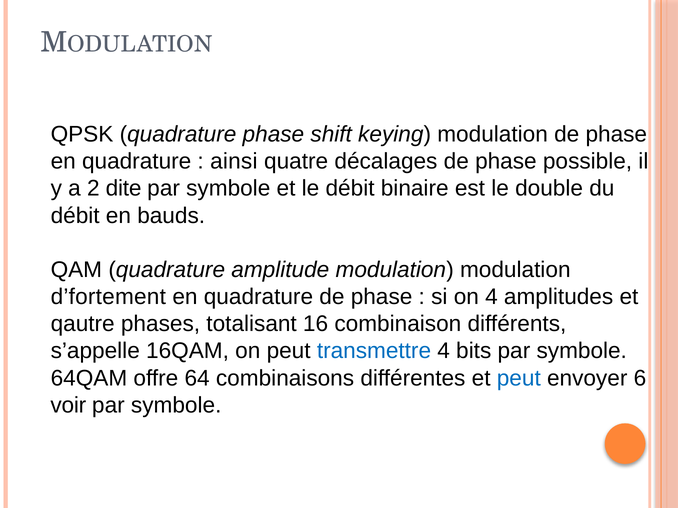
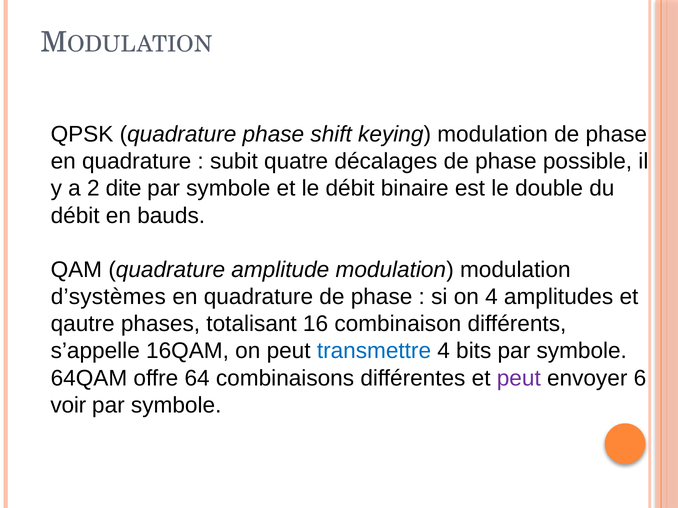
ainsi: ainsi -> subit (234, 162)
d’fortement: d’fortement -> d’systèmes (108, 297)
peut colour: blue -> purple (519, 378)
